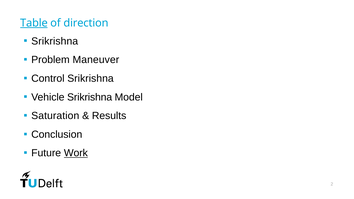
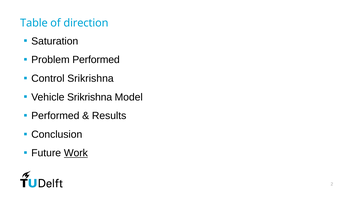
Table underline: present -> none (34, 23)
Srikrishna: Srikrishna -> Saturation (55, 41)
Problem Maneuver: Maneuver -> Performed (96, 60)
Saturation: Saturation -> Performed (55, 116)
